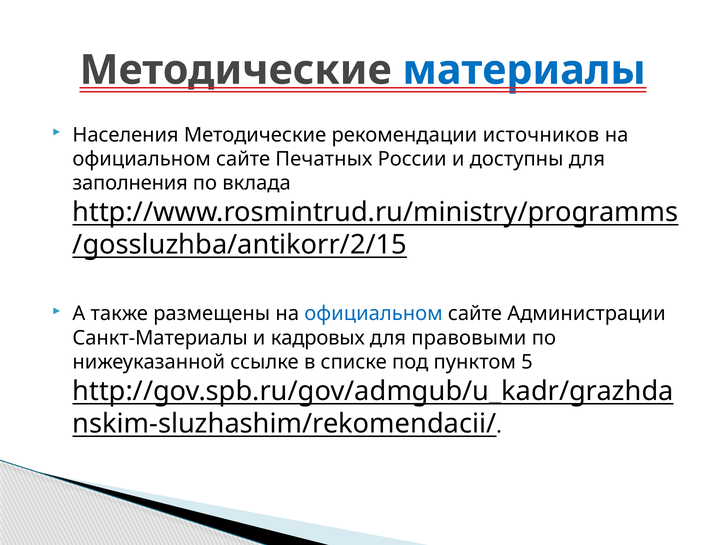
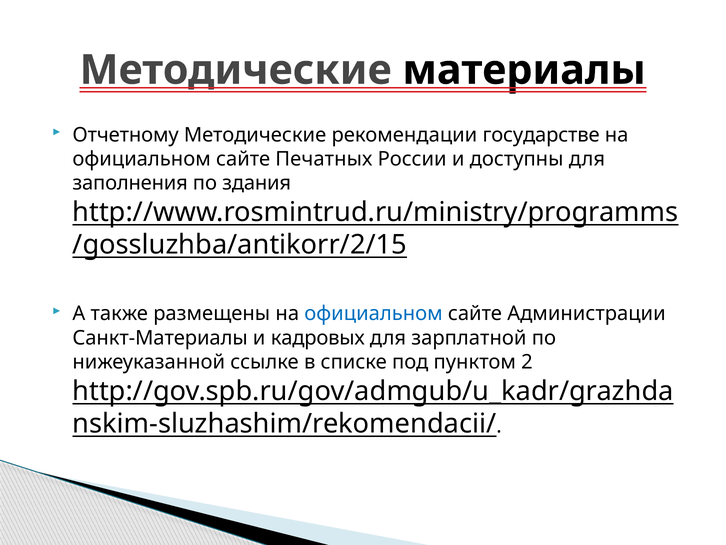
материалы colour: blue -> black (524, 70)
Населения: Населения -> Отчетному (126, 135)
источников: источников -> государстве (541, 135)
вклада: вклада -> здания (257, 183)
правовыми: правовыми -> зарплатной (469, 338)
5: 5 -> 2 (527, 362)
